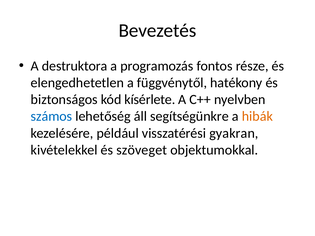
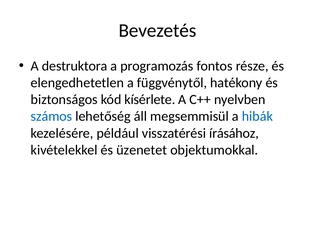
segítségünkre: segítségünkre -> megsemmisül (189, 116)
hibák colour: orange -> blue (257, 116)
gyakran: gyakran -> írásához (234, 133)
szöveget: szöveget -> üzenetet (142, 150)
